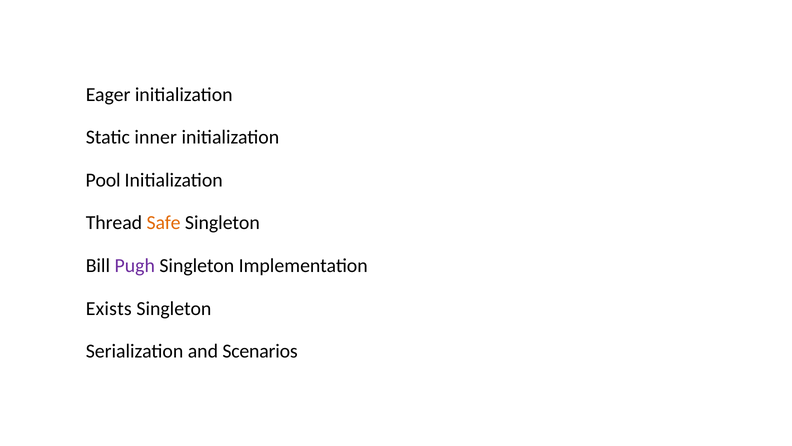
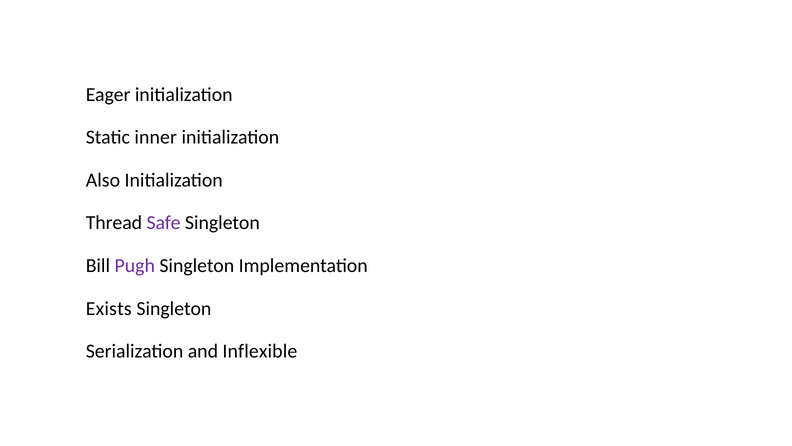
Pool: Pool -> Also (103, 180)
Safe colour: orange -> purple (164, 223)
Scenarios: Scenarios -> Inflexible (260, 351)
